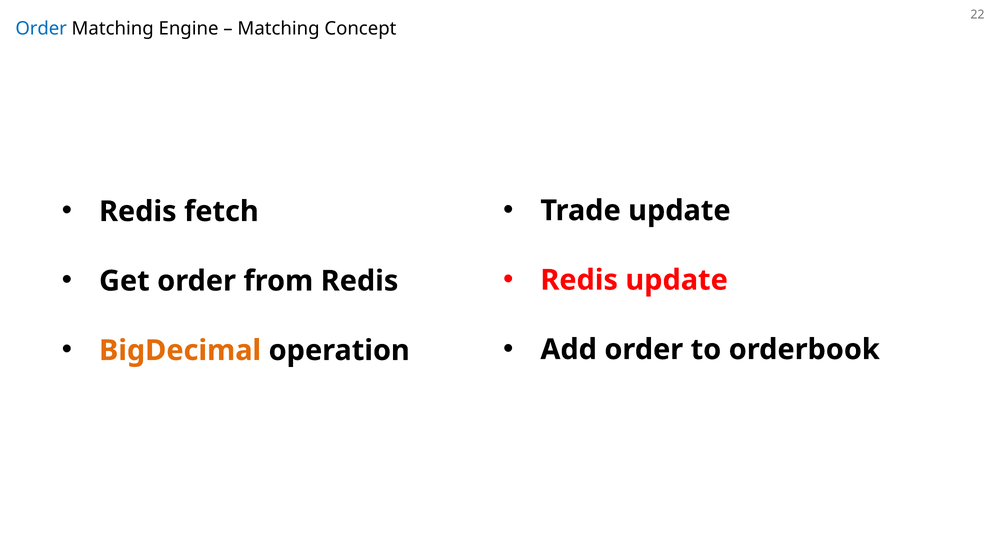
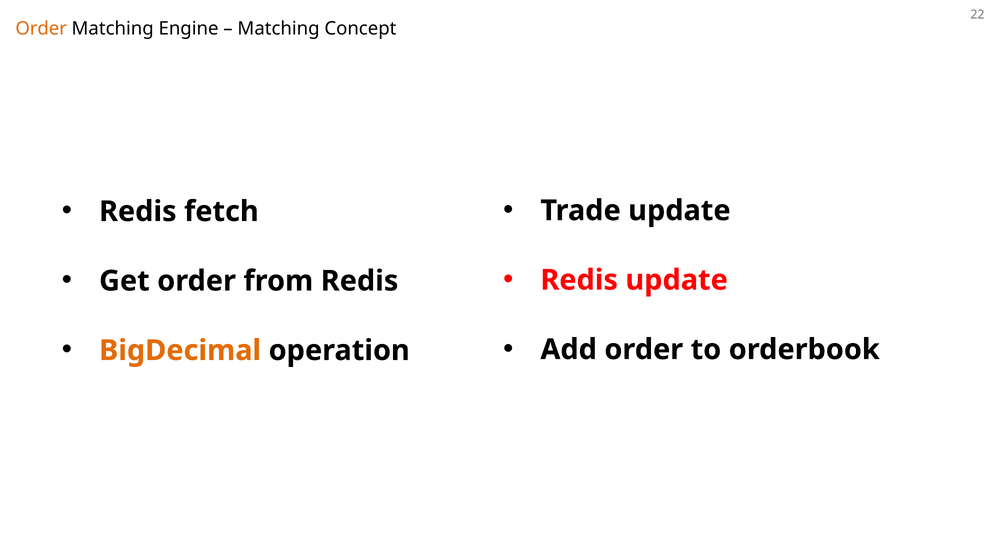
Order colour: blue -> orange (41, 29)
